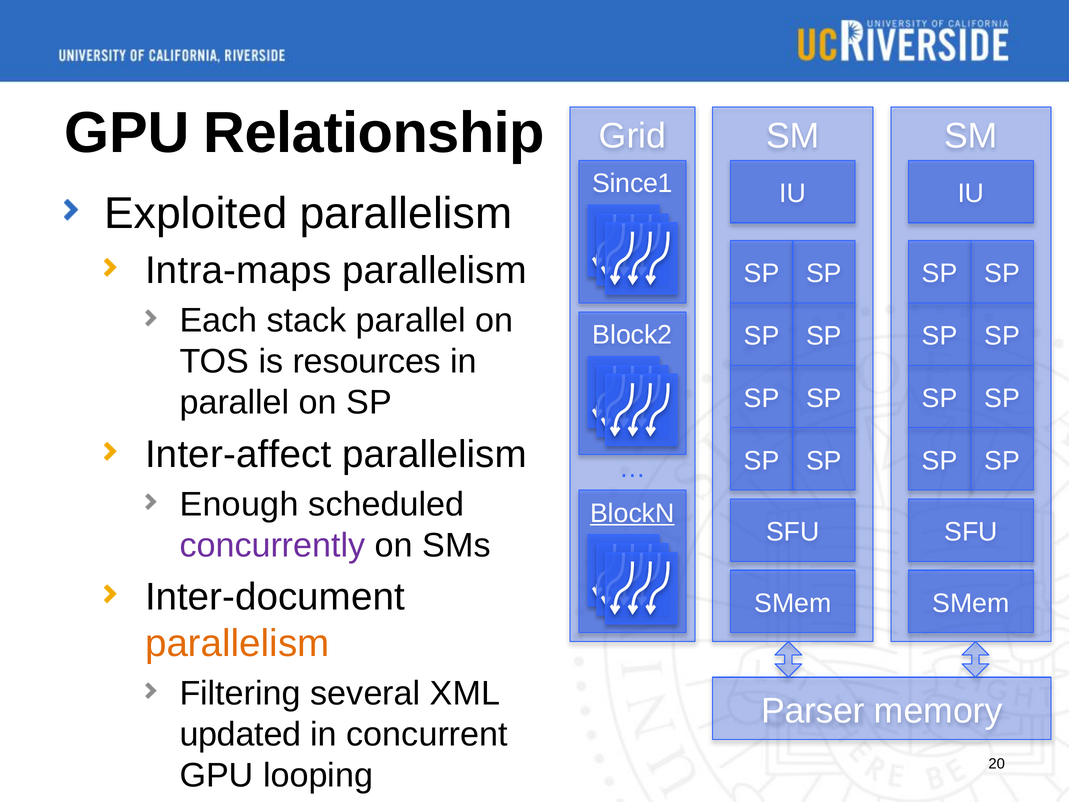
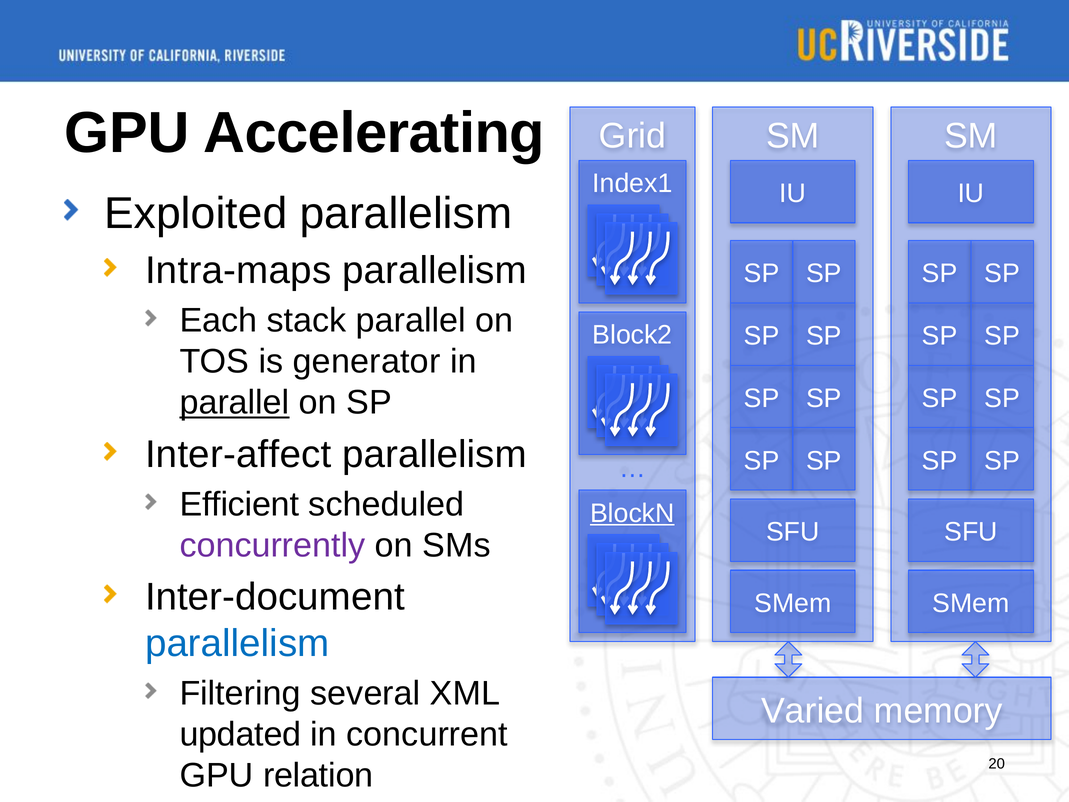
Relationship: Relationship -> Accelerating (374, 133)
Since1: Since1 -> Index1 (632, 184)
resources: resources -> generator (367, 362)
parallel underline: none -> present (235, 403)
Enough: Enough -> Efficient (239, 504)
parallelism colour: orange -> blue (237, 643)
Parser: Parser -> Varied (813, 711)
looping: looping -> relation (318, 775)
